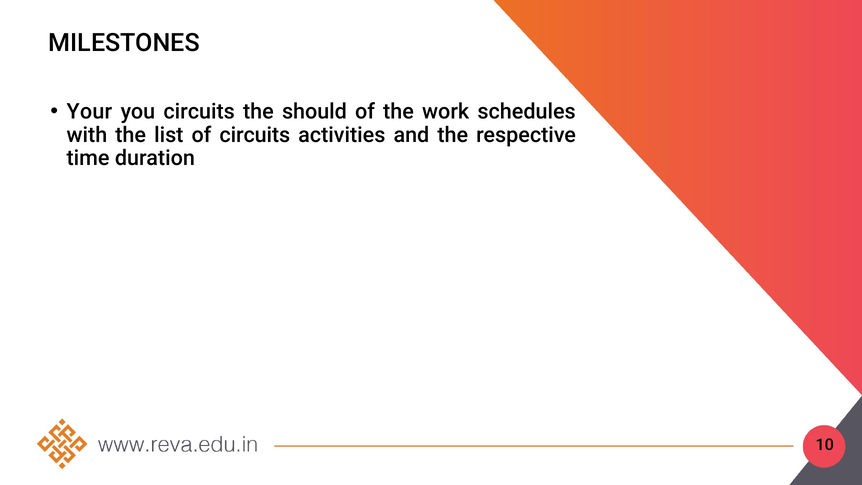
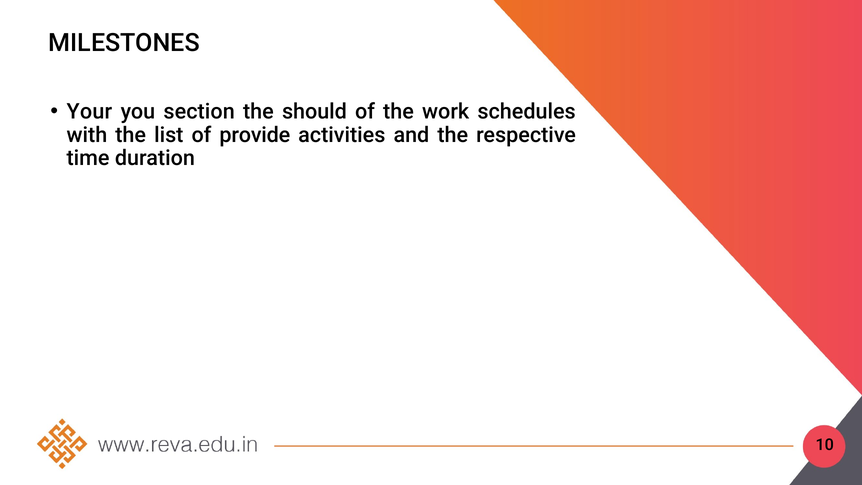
you circuits: circuits -> section (199, 112)
of circuits: circuits -> provide (255, 135)
